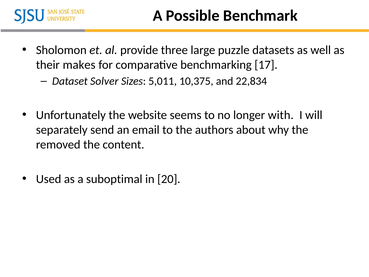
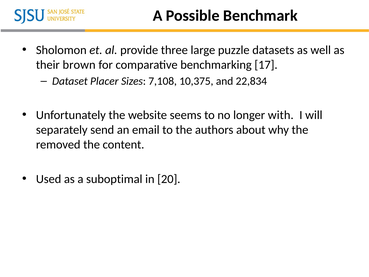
makes: makes -> brown (79, 65)
Solver: Solver -> Placer (104, 81)
5,011: 5,011 -> 7,108 (163, 81)
